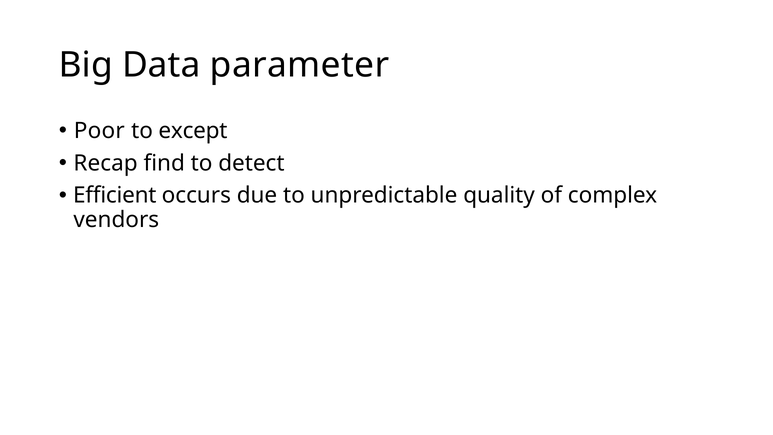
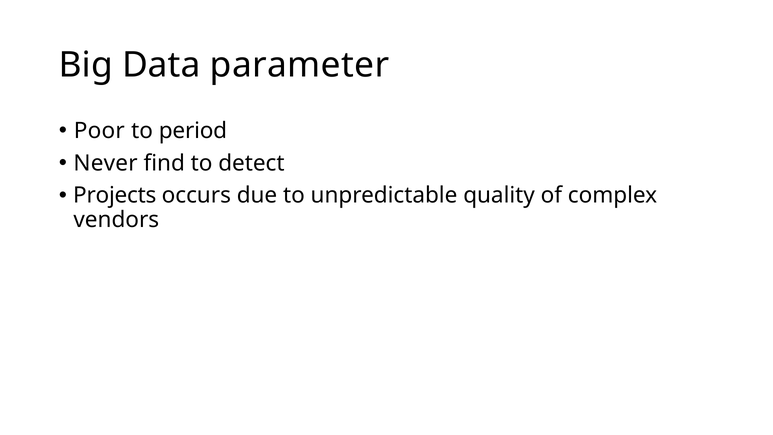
except: except -> period (193, 131)
Recap: Recap -> Never (105, 163)
Efficient: Efficient -> Projects (115, 195)
